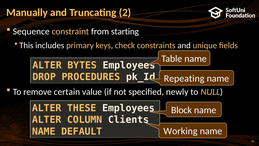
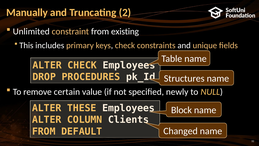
Sequence: Sequence -> Unlimited (31, 31)
starting: starting -> existing (125, 31)
ALTER BYTES: BYTES -> CHECK (82, 65)
Repeating: Repeating -> Structures (184, 78)
NAME: NAME -> FROM (44, 131)
Working: Working -> Changed (181, 131)
